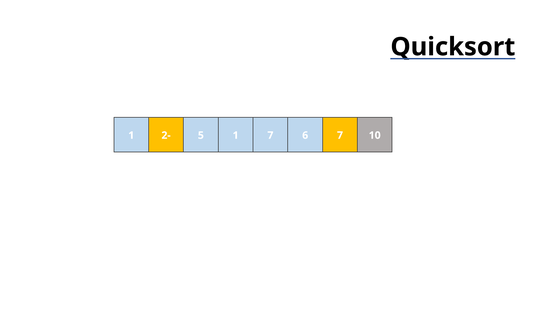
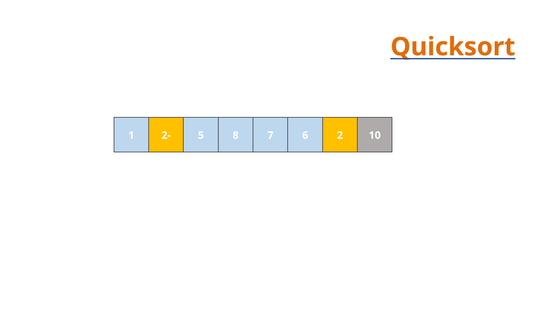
Quicksort colour: black -> orange (453, 47)
5 1: 1 -> 8 (236, 135)
6 7: 7 -> 2 (340, 135)
